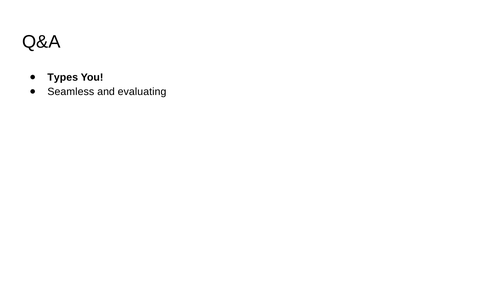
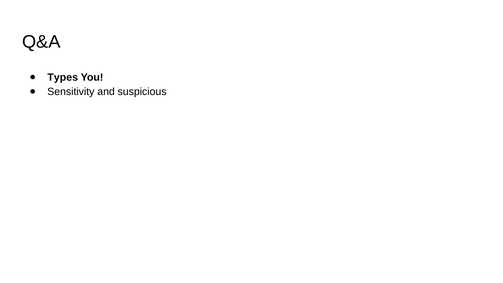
Seamless: Seamless -> Sensitivity (71, 92)
evaluating: evaluating -> suspicious (142, 92)
